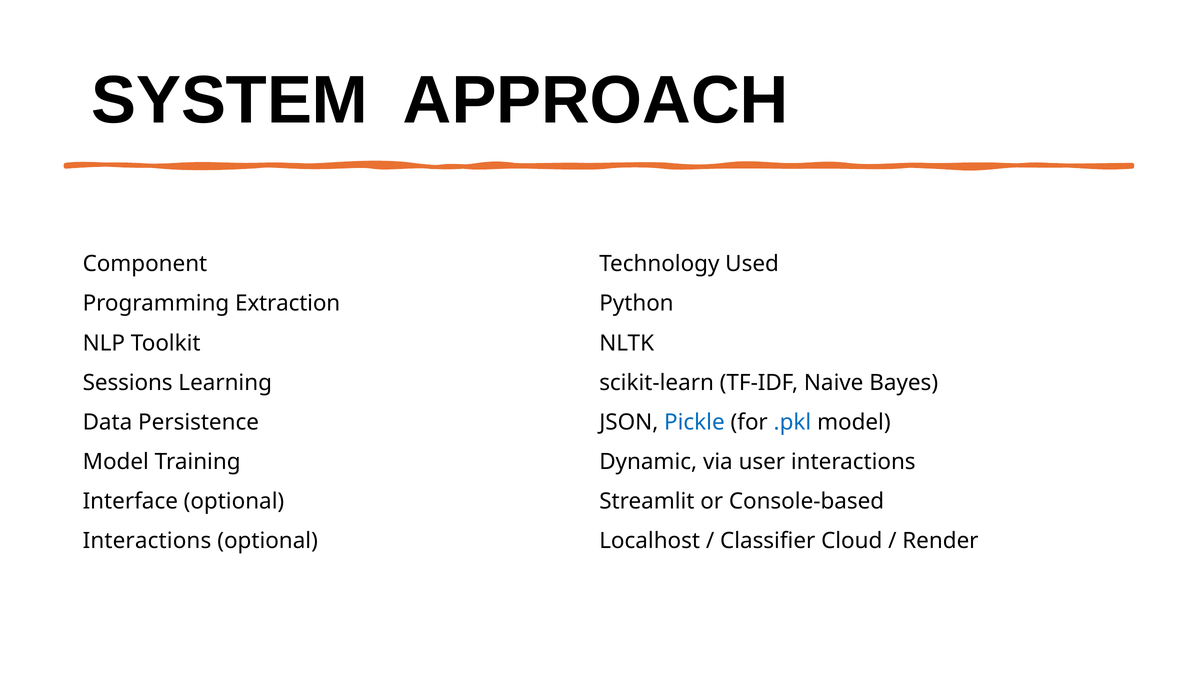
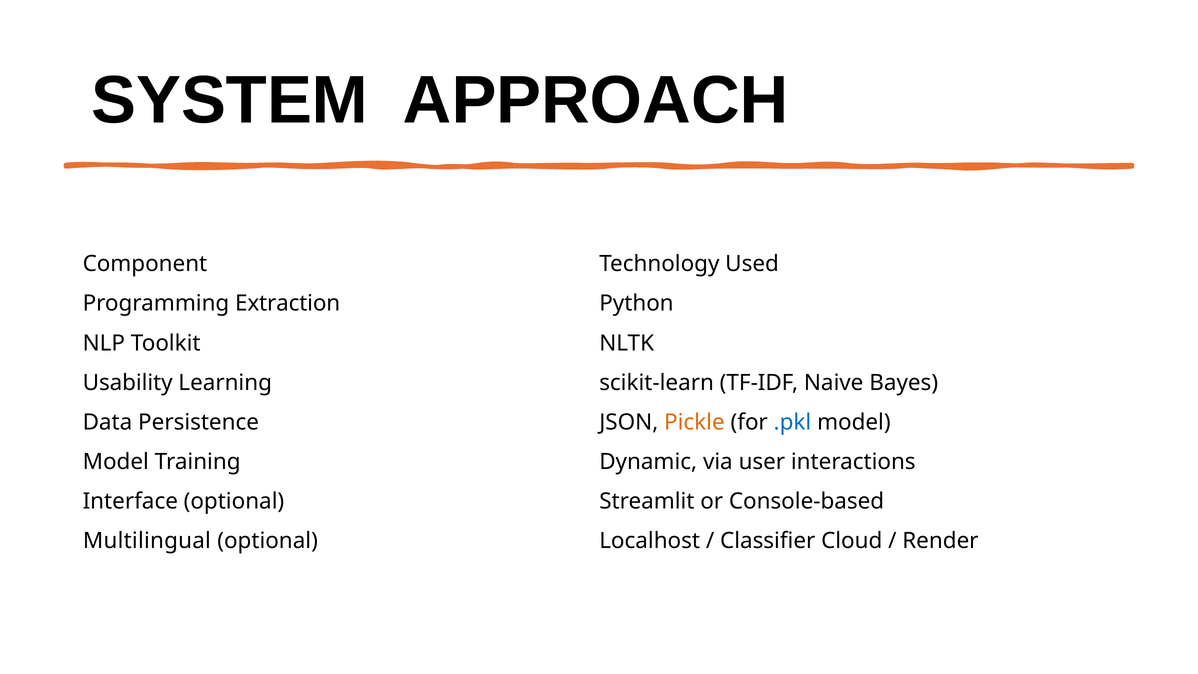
Sessions: Sessions -> Usability (128, 383)
Pickle colour: blue -> orange (694, 422)
Interactions: Interactions -> Multilingual (147, 541)
